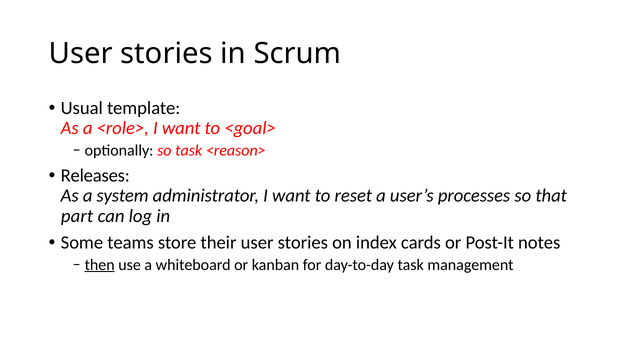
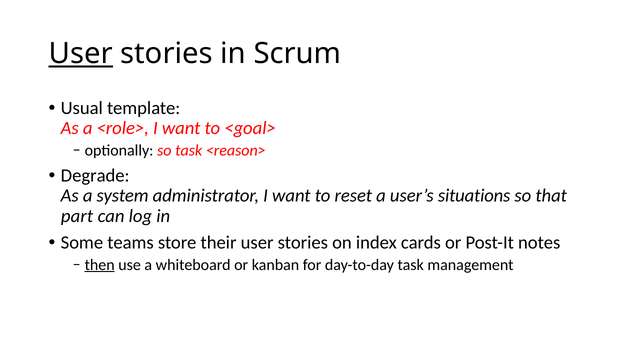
User underline: none -> present (81, 54)
Releases: Releases -> Degrade (95, 175)
processes: processes -> situations (474, 196)
